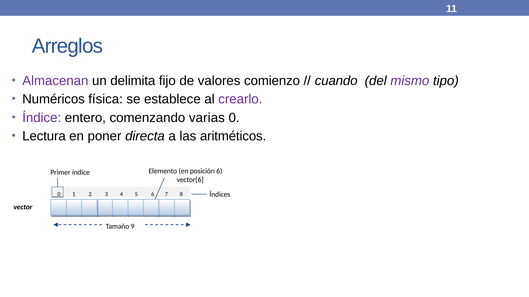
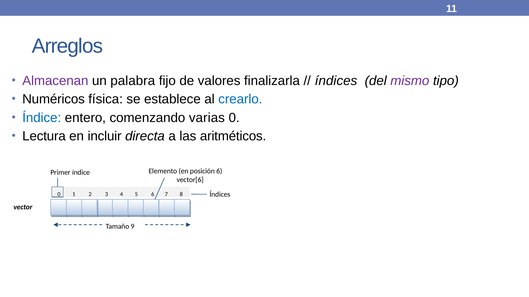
delimita: delimita -> palabra (133, 81)
comienzo: comienzo -> finalizarla (272, 81)
cuando: cuando -> índices (336, 81)
crearlo colour: purple -> blue (240, 99)
Índice colour: purple -> blue (42, 118)
poner: poner -> incluir (105, 136)
